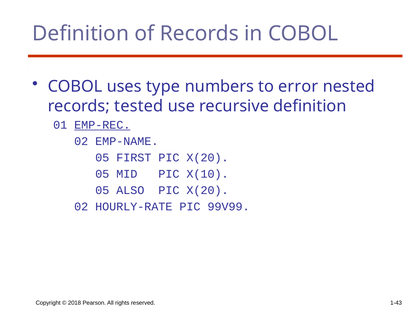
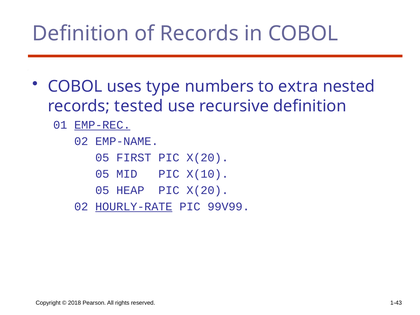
error: error -> extra (298, 87)
ALSO: ALSO -> HEAP (130, 190)
HOURLY-RATE underline: none -> present (134, 207)
